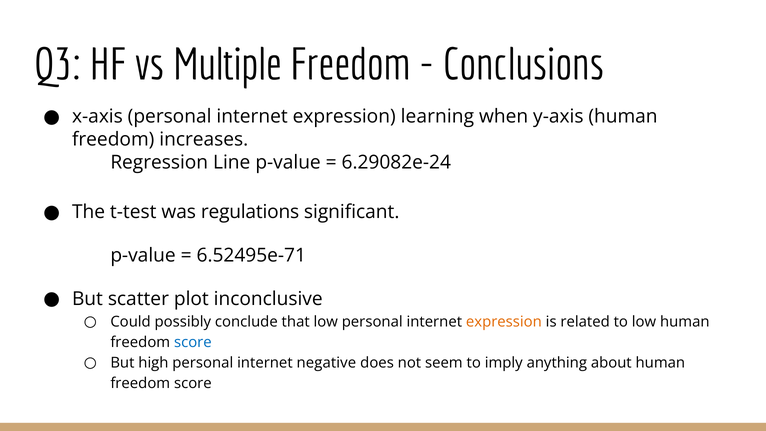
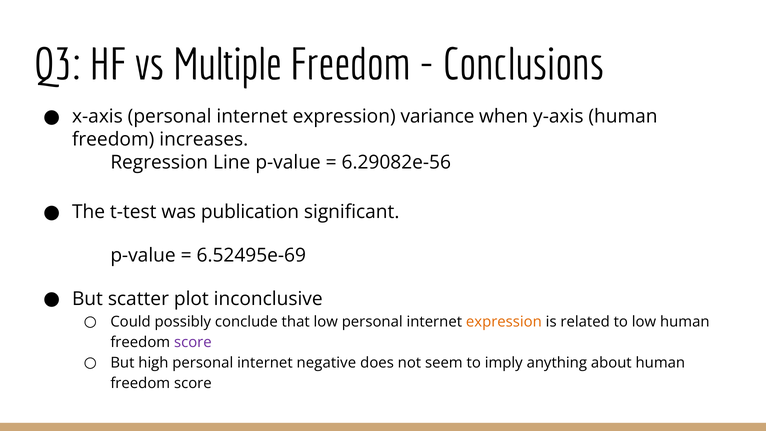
learning: learning -> variance (438, 117)
6.29082e-24: 6.29082e-24 -> 6.29082e-56 (396, 163)
regulations: regulations -> publication (250, 212)
6.52495e-71: 6.52495e-71 -> 6.52495e-69 (251, 255)
score colour: blue -> purple (193, 342)
